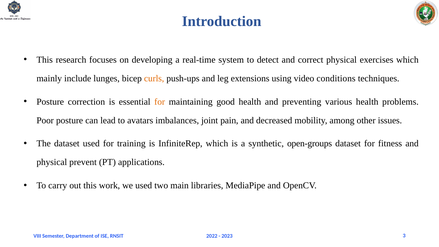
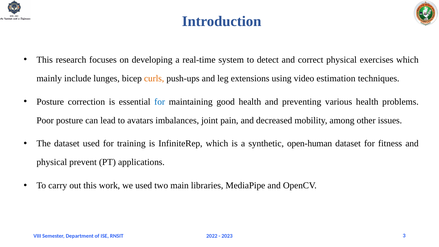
conditions: conditions -> estimation (336, 78)
for colour: orange -> blue (160, 102)
open-groups: open-groups -> open-human (310, 144)
